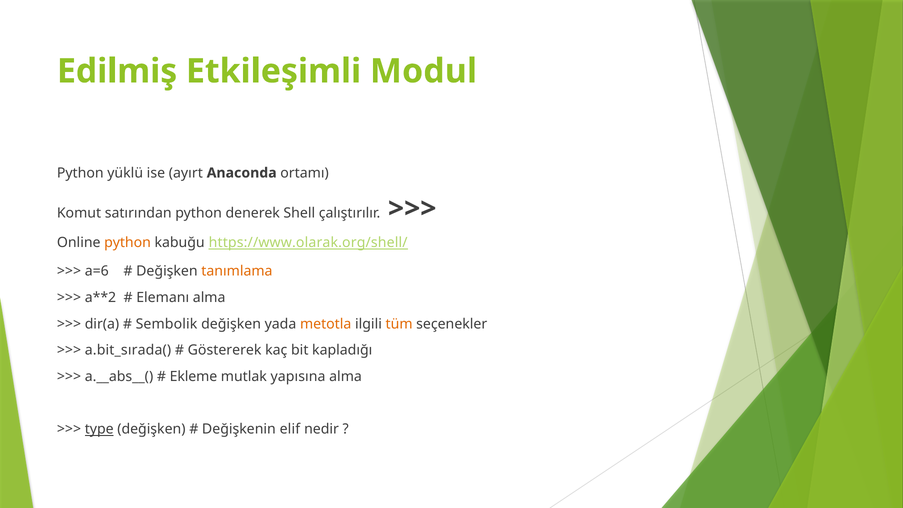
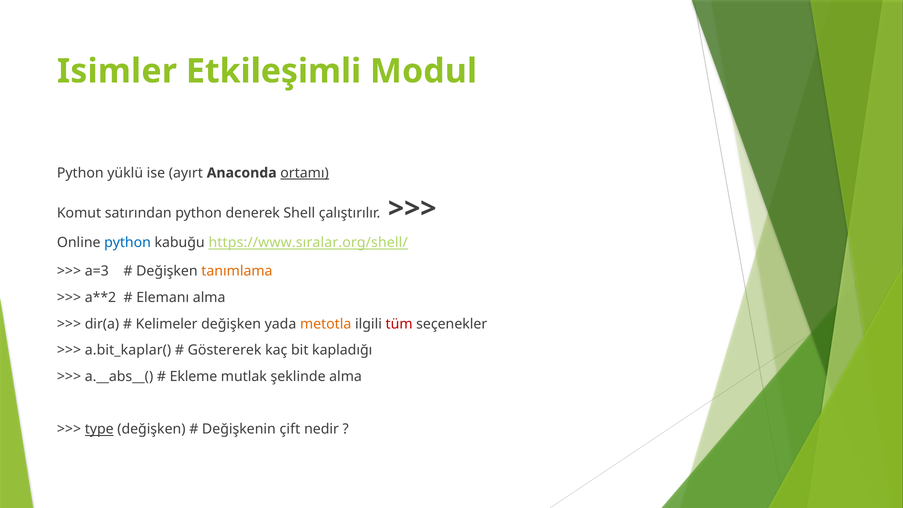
Edilmiş: Edilmiş -> Isimler (117, 71)
ortamı underline: none -> present (305, 173)
python colour: orange -> blue (128, 242)
https://www.olarak.org/shell/: https://www.olarak.org/shell/ -> https://www.sıralar.org/shell/ (308, 242)
a=6: a=6 -> a=3 (97, 271)
Sembolik: Sembolik -> Kelimeler (167, 324)
tüm colour: orange -> red (399, 324)
a.bit_sırada(: a.bit_sırada( -> a.bit_kaplar( (128, 350)
yapısına: yapısına -> şeklinde (298, 377)
elif: elif -> çift (290, 429)
